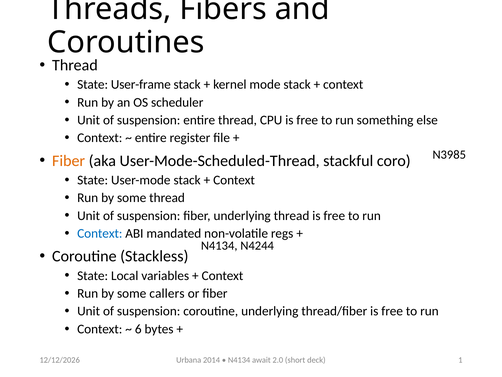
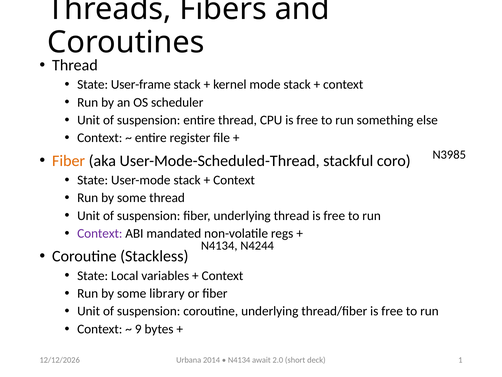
Context colour: blue -> purple (100, 233)
callers: callers -> library (167, 293)
6: 6 -> 9 (138, 329)
